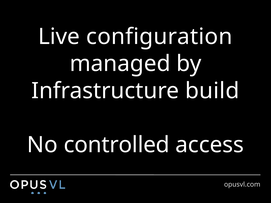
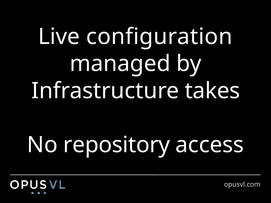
build: build -> takes (212, 91)
controlled: controlled -> repository (117, 145)
